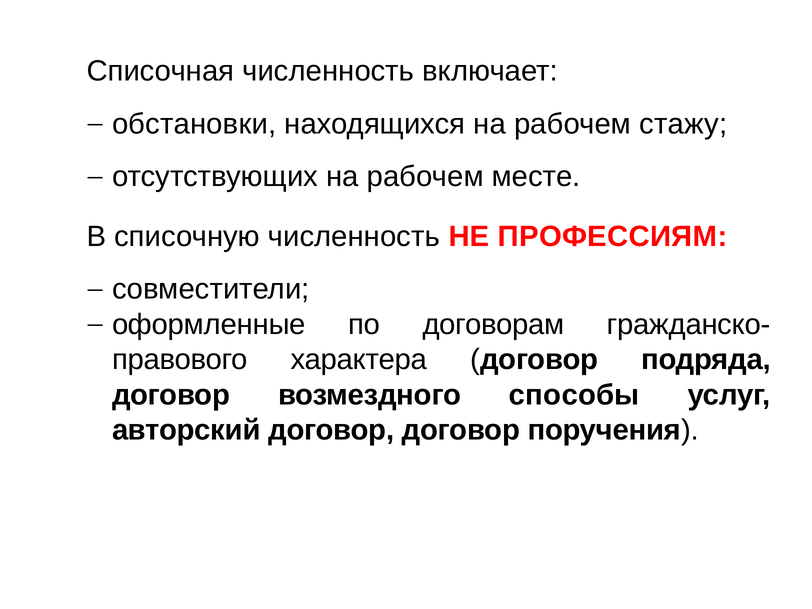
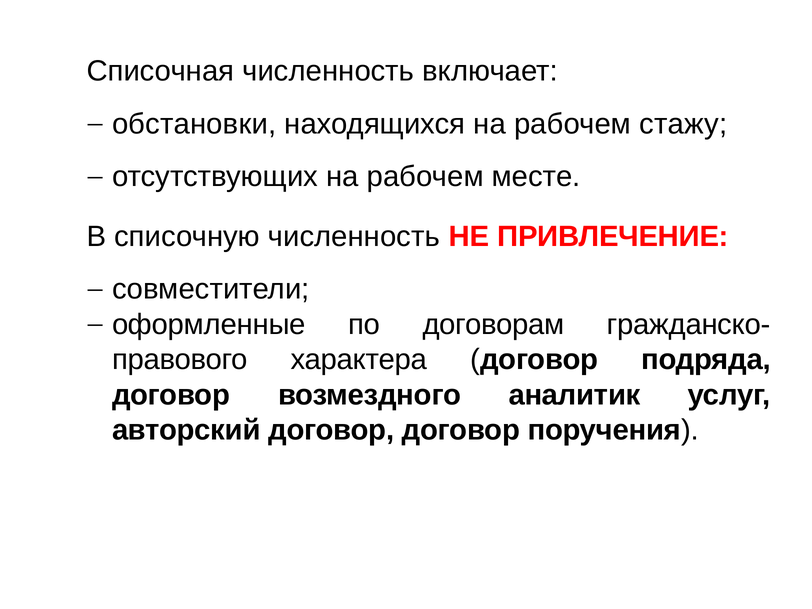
ПРОФЕССИЯМ: ПРОФЕССИЯМ -> ПРИВЛЕЧЕНИЕ (613, 236)
способы: способы -> аналитик (574, 395)
